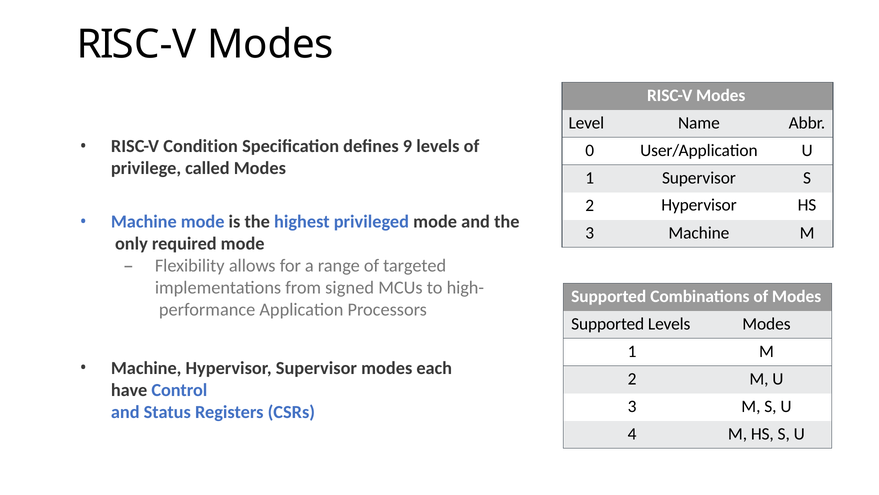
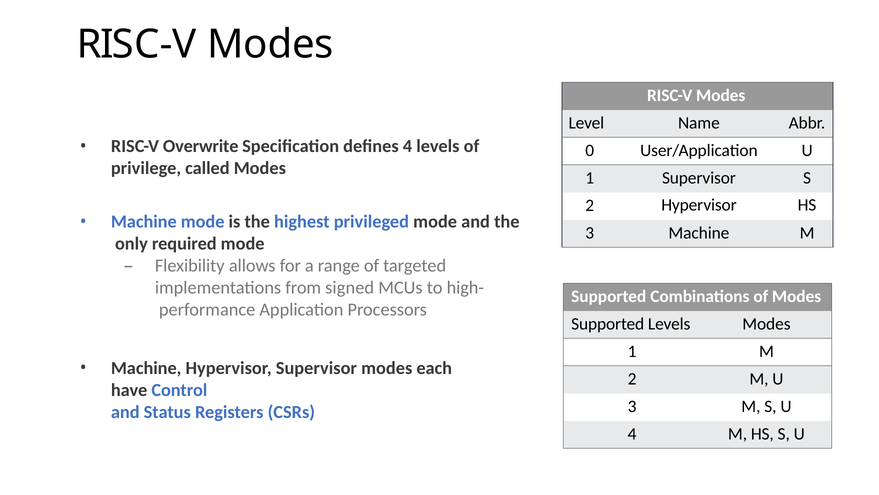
Condition: Condition -> Overwrite (201, 146)
defines 9: 9 -> 4 (407, 146)
